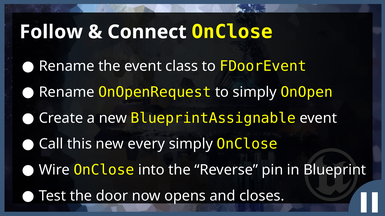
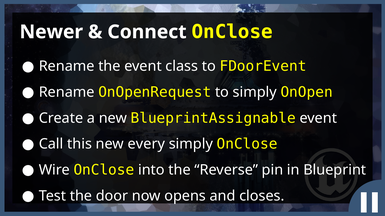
Follow: Follow -> Newer (51, 32)
